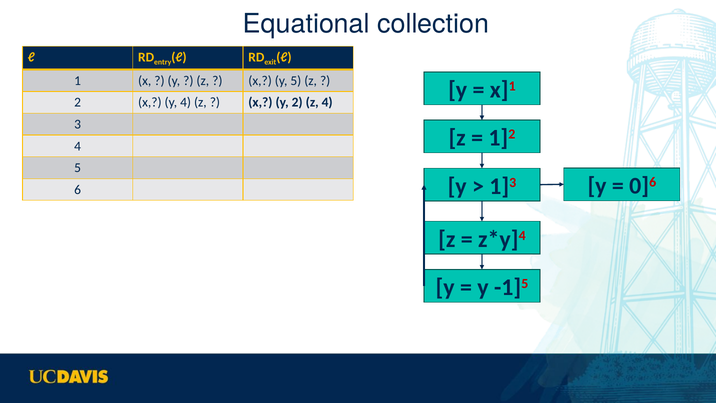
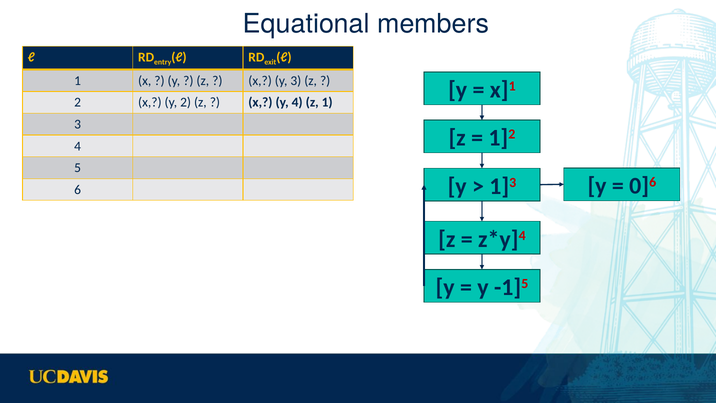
collection: collection -> members (433, 24)
y 5: 5 -> 3 (296, 81)
y 4: 4 -> 2 (186, 102)
y 2: 2 -> 4 (297, 102)
z 4: 4 -> 1 (327, 102)
